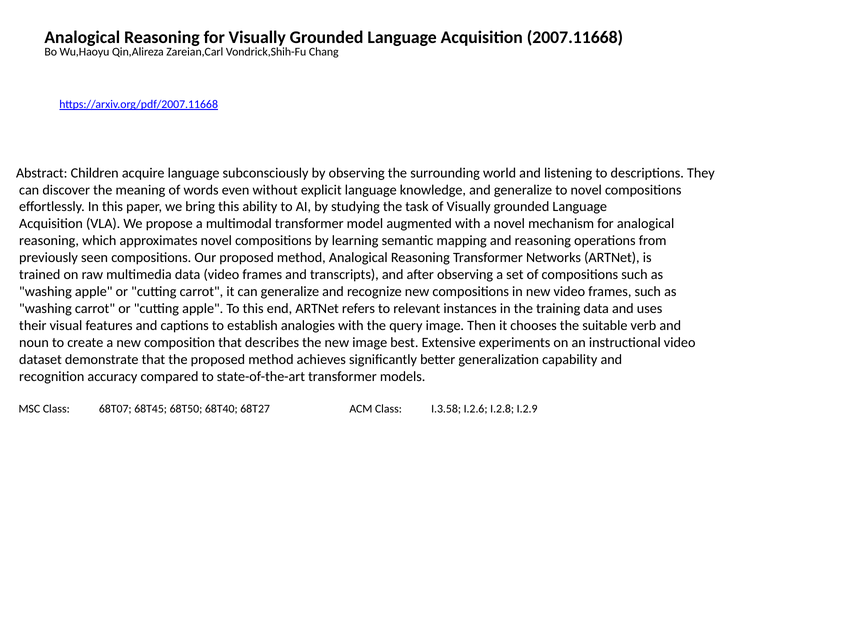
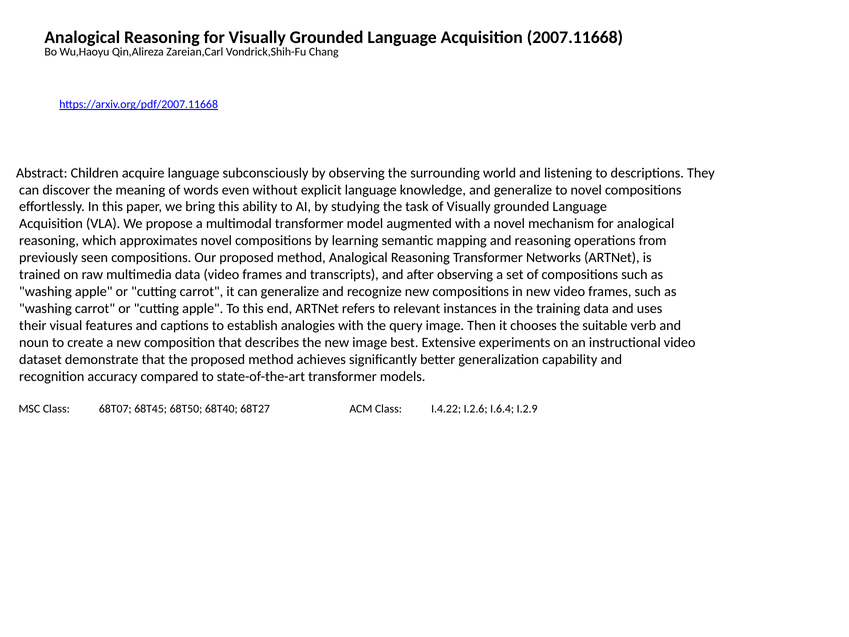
I.3.58: I.3.58 -> I.4.22 (446, 409)
I.2.8: I.2.8 -> I.6.4 (502, 409)
